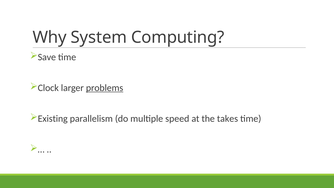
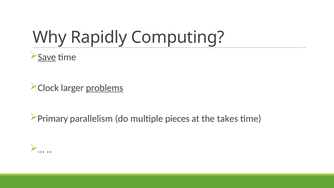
System: System -> Rapidly (99, 37)
Save underline: none -> present (47, 57)
Existing: Existing -> Primary (53, 119)
speed: speed -> pieces (177, 119)
